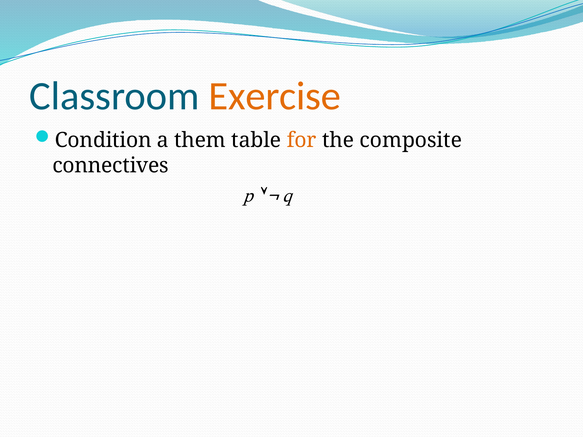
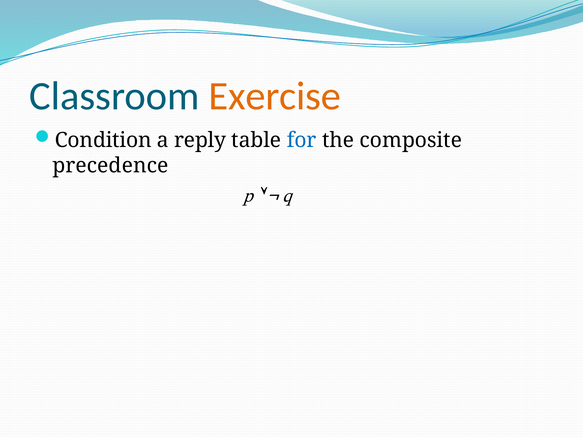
them: them -> reply (200, 140)
for colour: orange -> blue (302, 140)
connectives: connectives -> precedence (110, 166)
